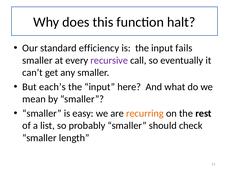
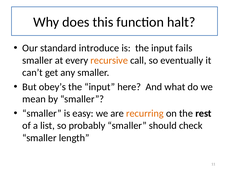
efficiency: efficiency -> introduce (99, 48)
recursive colour: purple -> orange (109, 60)
each’s: each’s -> obey’s (52, 87)
